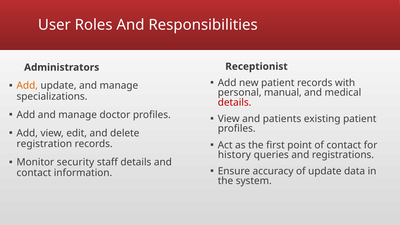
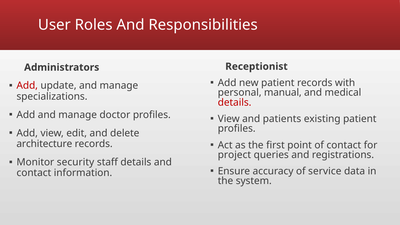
Add colour: orange -> red (27, 86)
registration: registration -> architecture (44, 144)
history: history -> project (234, 155)
of update: update -> service (325, 171)
